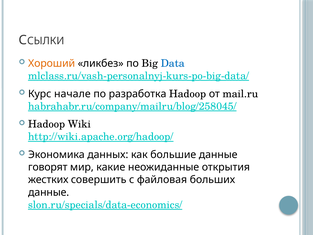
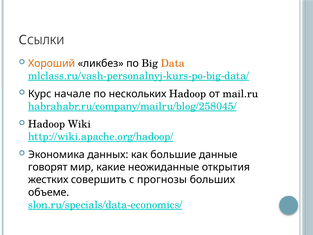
Data colour: blue -> orange (173, 63)
разработка: разработка -> нескольких (138, 94)
файловая: файловая -> прогнозы (162, 180)
данные: данные -> объеме (49, 192)
